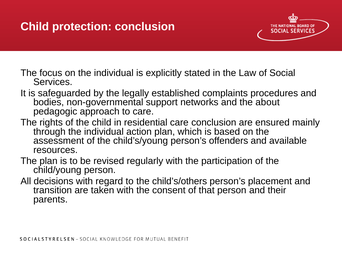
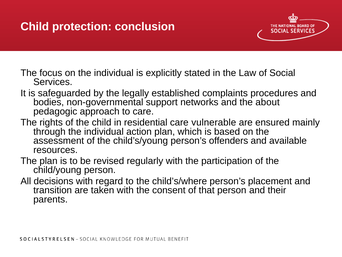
care conclusion: conclusion -> vulnerable (214, 122)
child’s/others: child’s/others -> child’s/where (180, 181)
